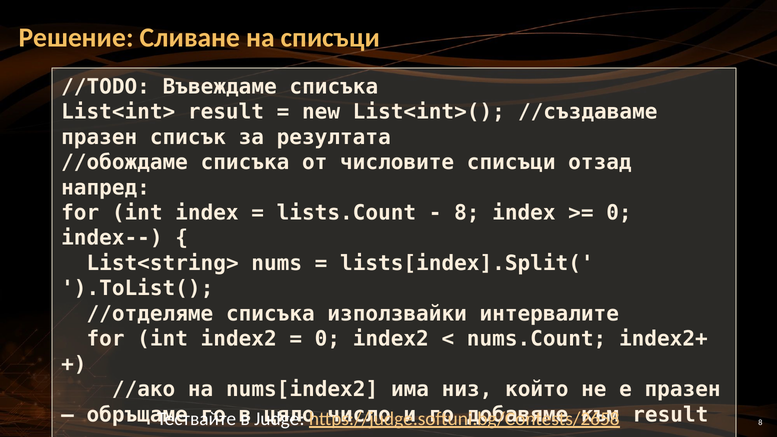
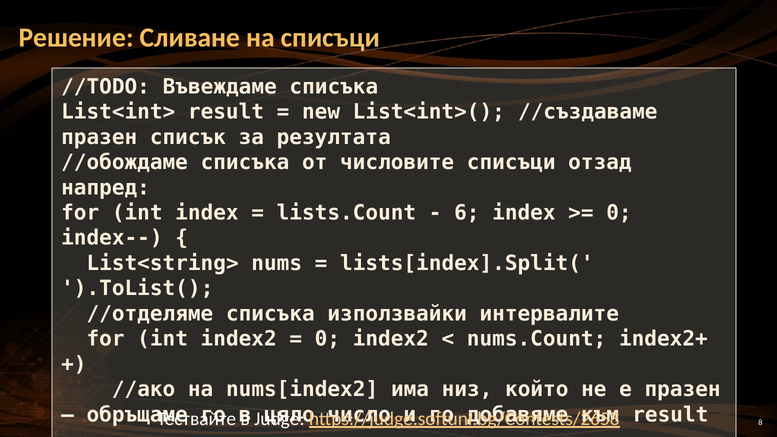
8: 8 -> 6 (467, 213)
